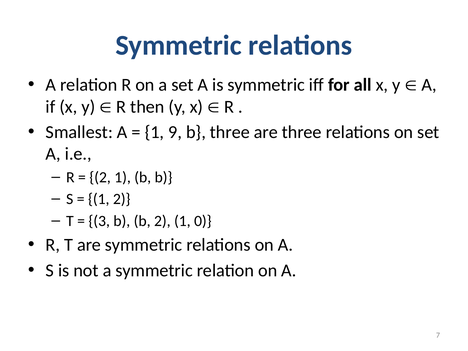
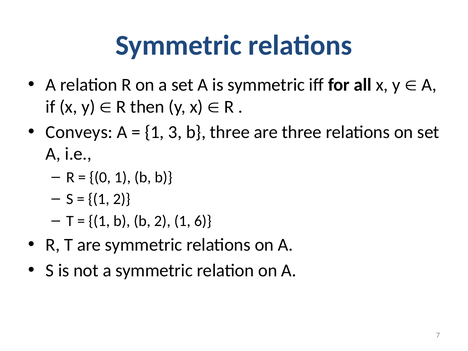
Smallest: Smallest -> Conveys (79, 132)
9: 9 -> 3 (175, 132)
2: 2 -> 0 (100, 177)
3: 3 -> 1 (99, 221)
0: 0 -> 6 (203, 221)
